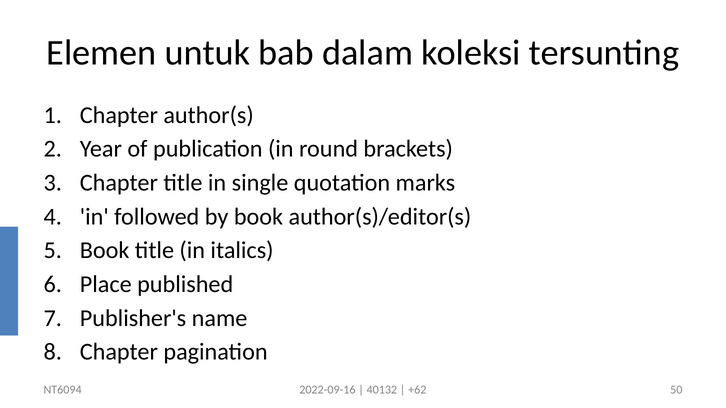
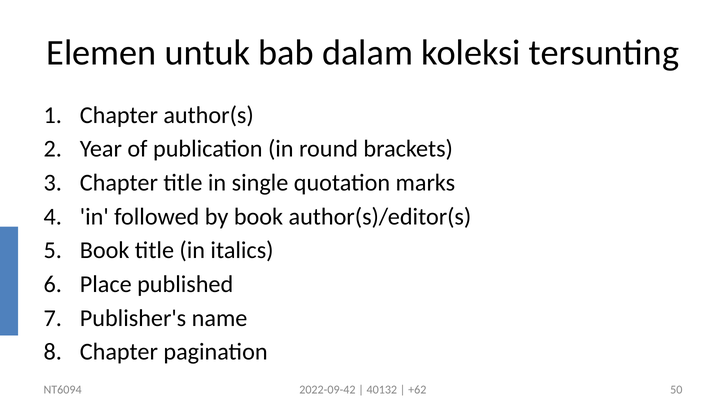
2022-09-16: 2022-09-16 -> 2022-09-42 (327, 390)
